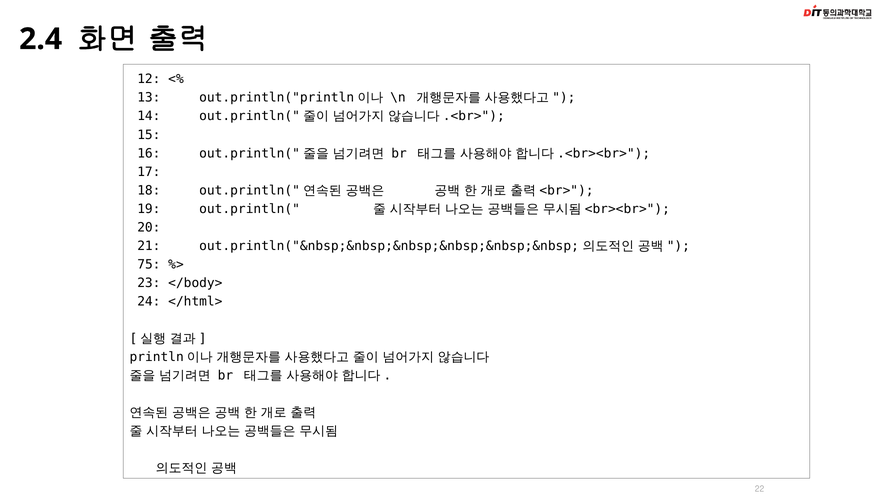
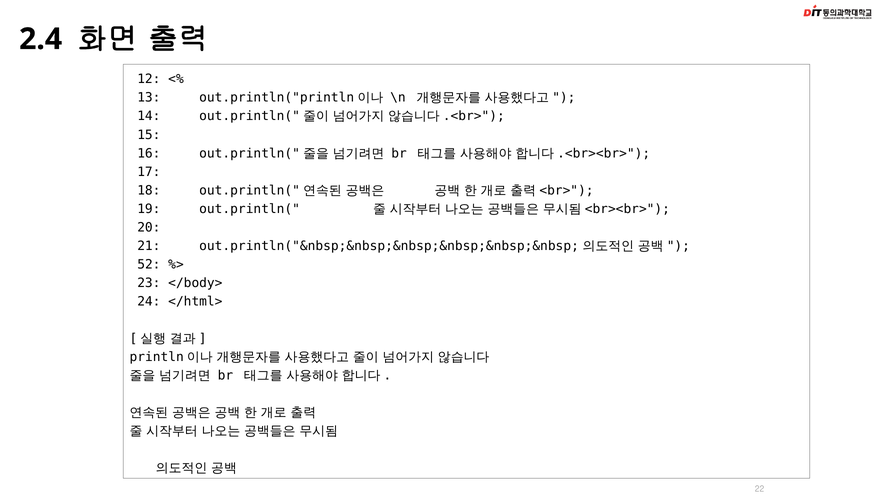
75: 75 -> 52 (149, 264)
